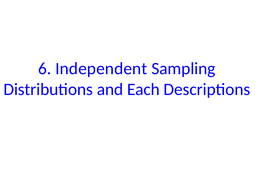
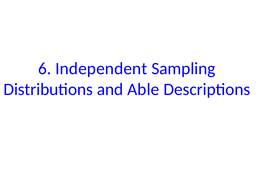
Each: Each -> Able (143, 89)
